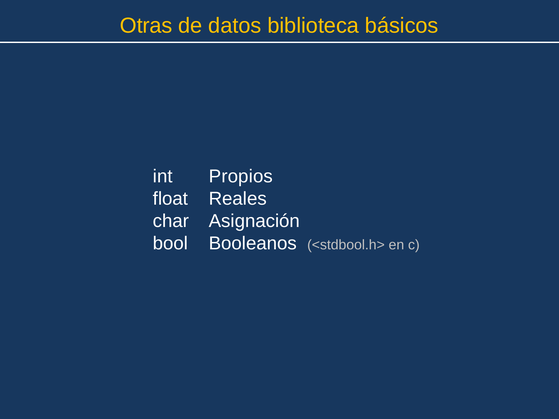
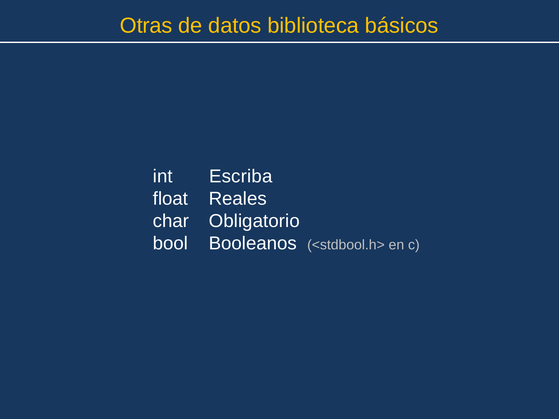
Propios: Propios -> Escriba (241, 176)
Asignación: Asignación -> Obligatorio (254, 221)
